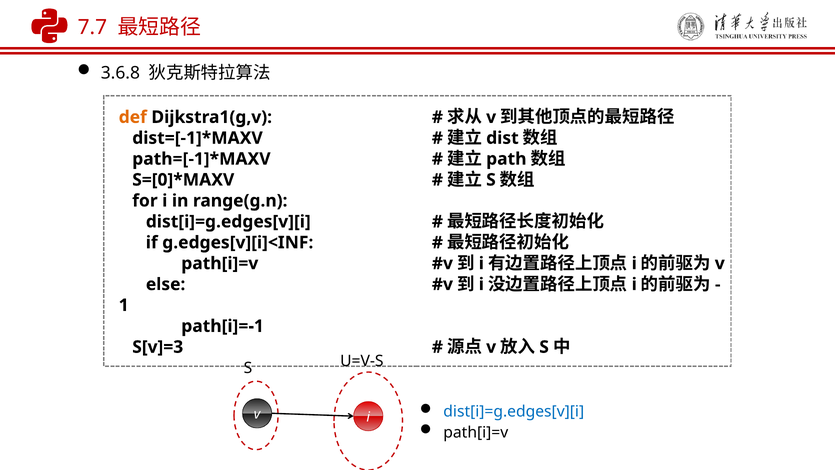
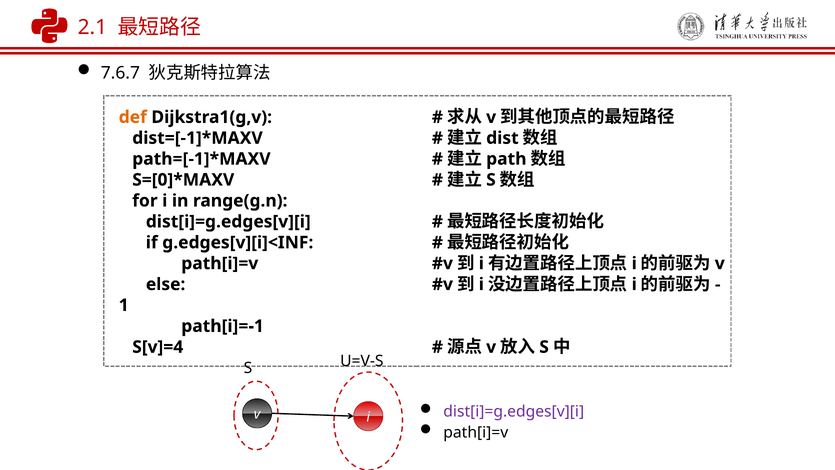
7.7: 7.7 -> 2.1 (92, 27)
3.6.8: 3.6.8 -> 7.6.7 (120, 73)
S[v]=3: S[v]=3 -> S[v]=4 (158, 347)
dist[i]=g.edges[v][i colour: blue -> purple (514, 411)
